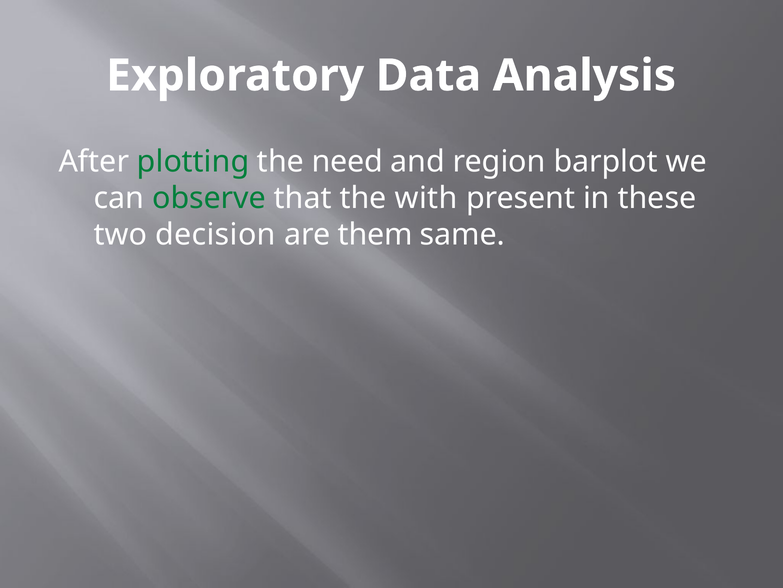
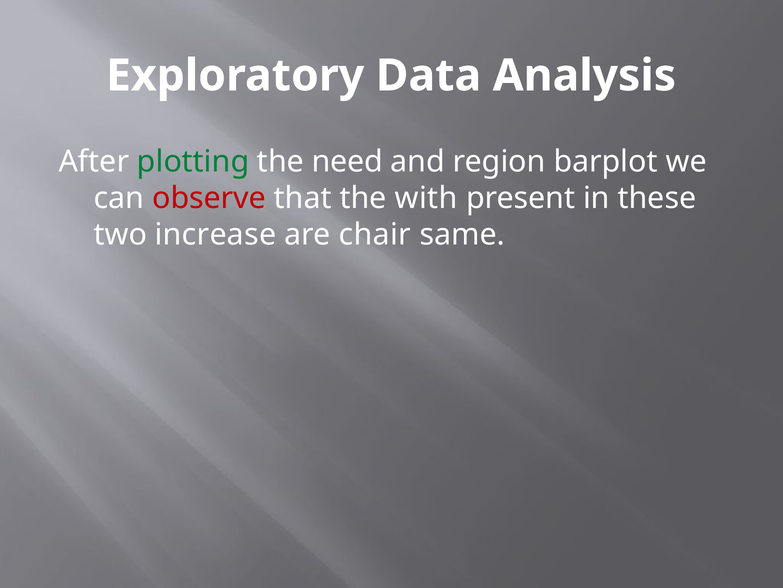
observe colour: green -> red (209, 198)
decision: decision -> increase (216, 234)
them: them -> chair (375, 234)
